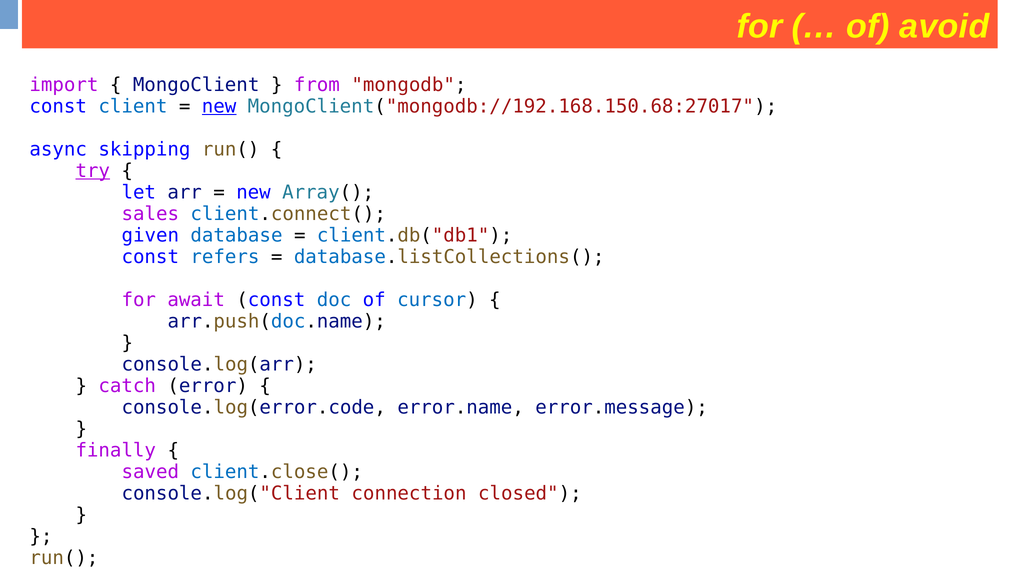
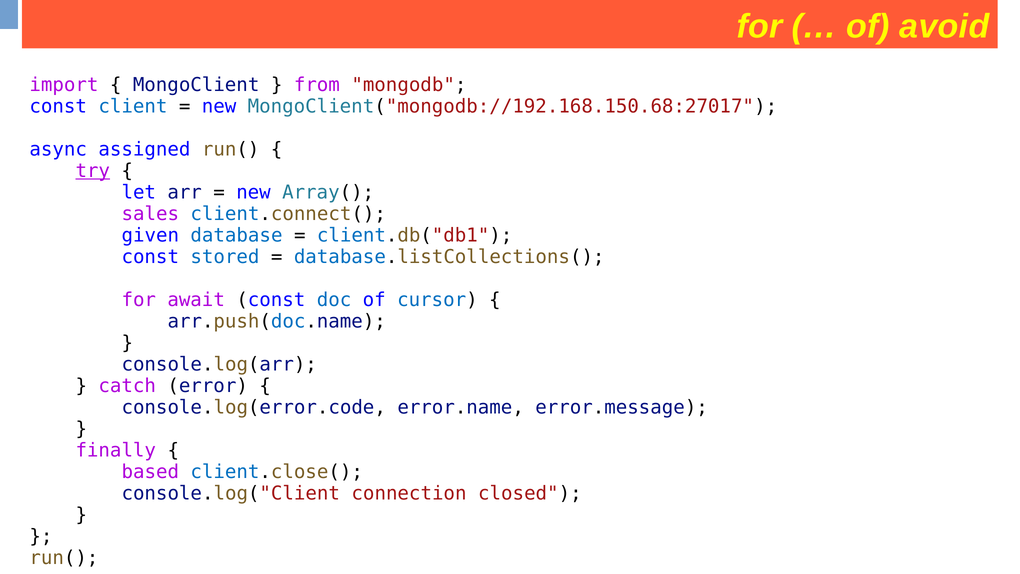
new underline: present -> none (219, 106)
skipping: skipping -> assigned (144, 149)
refers: refers -> stored (225, 257)
saved: saved -> based (150, 472)
